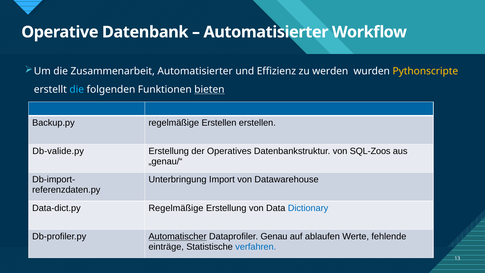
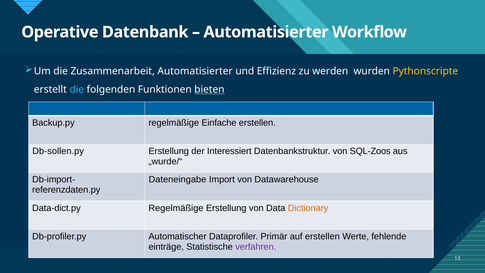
regelmäßige Erstellen: Erstellen -> Einfache (219, 123)
Db-valide.py: Db-valide.py -> Db-sollen.py (58, 151)
Operatives: Operatives -> Interessiert (229, 151)
„genau/“: „genau/“ -> „wurde/“ (165, 161)
Unterbringung: Unterbringung -> Dateneingabe (177, 180)
Dictionary colour: blue -> orange (308, 208)
Automatischer underline: present -> none (178, 236)
Genau: Genau -> Primär (274, 236)
auf ablaufen: ablaufen -> erstellen (322, 236)
verfahren colour: blue -> purple (256, 247)
